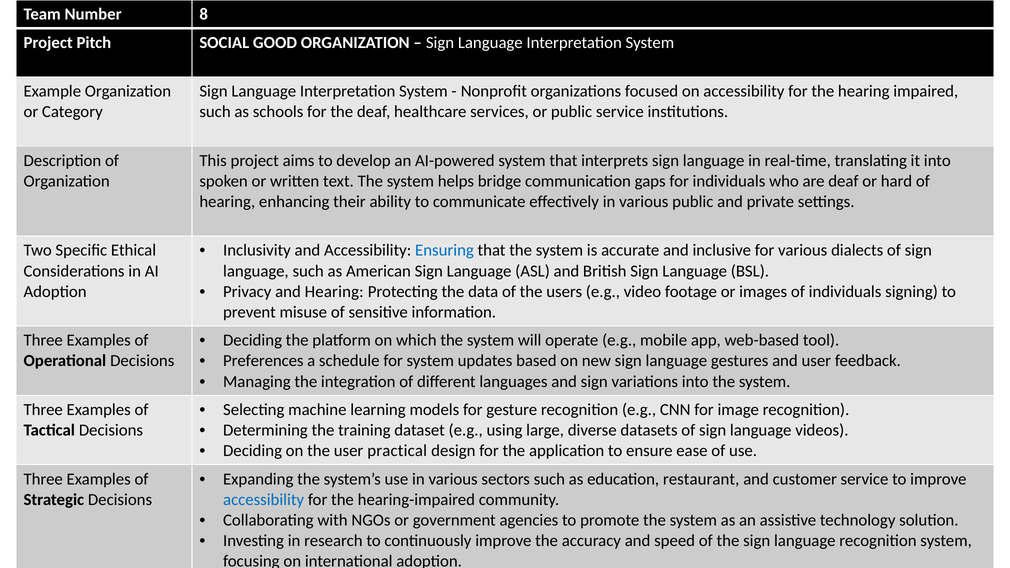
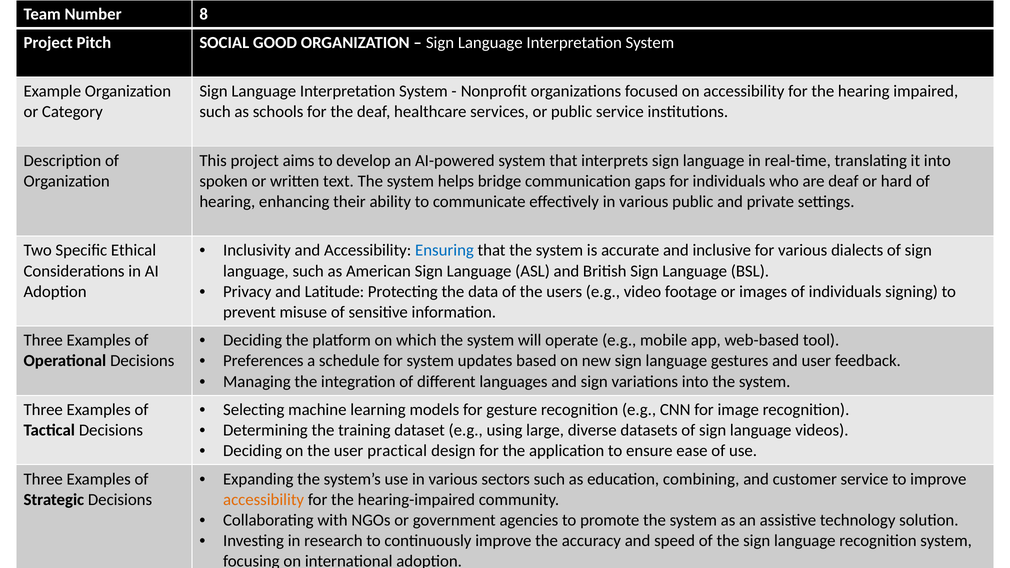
and Hearing: Hearing -> Latitude (334, 292)
restaurant: restaurant -> combining (701, 479)
accessibility colour: blue -> orange (264, 500)
